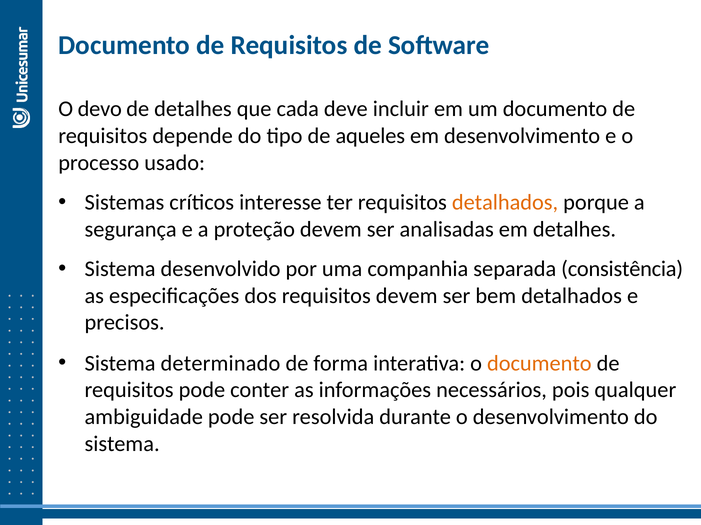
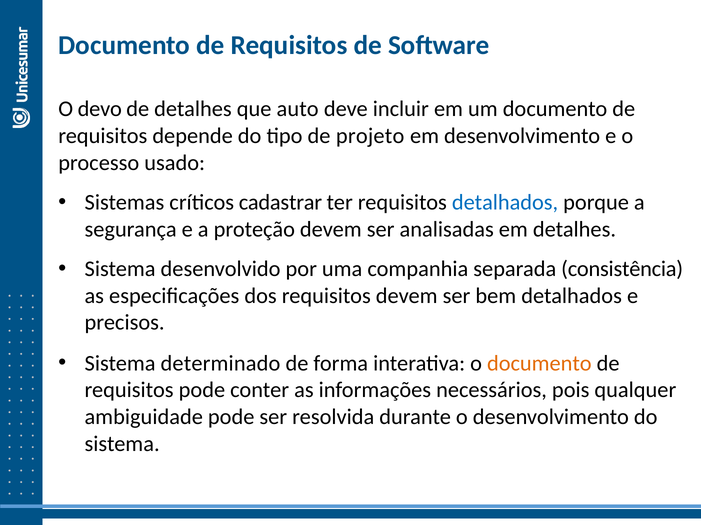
cada: cada -> auto (298, 109)
aqueles: aqueles -> projeto (370, 136)
interesse: interesse -> cadastrar (280, 203)
detalhados colour: orange -> blue (505, 203)
